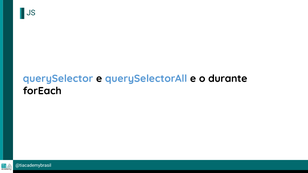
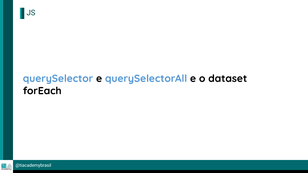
durante: durante -> dataset (228, 79)
